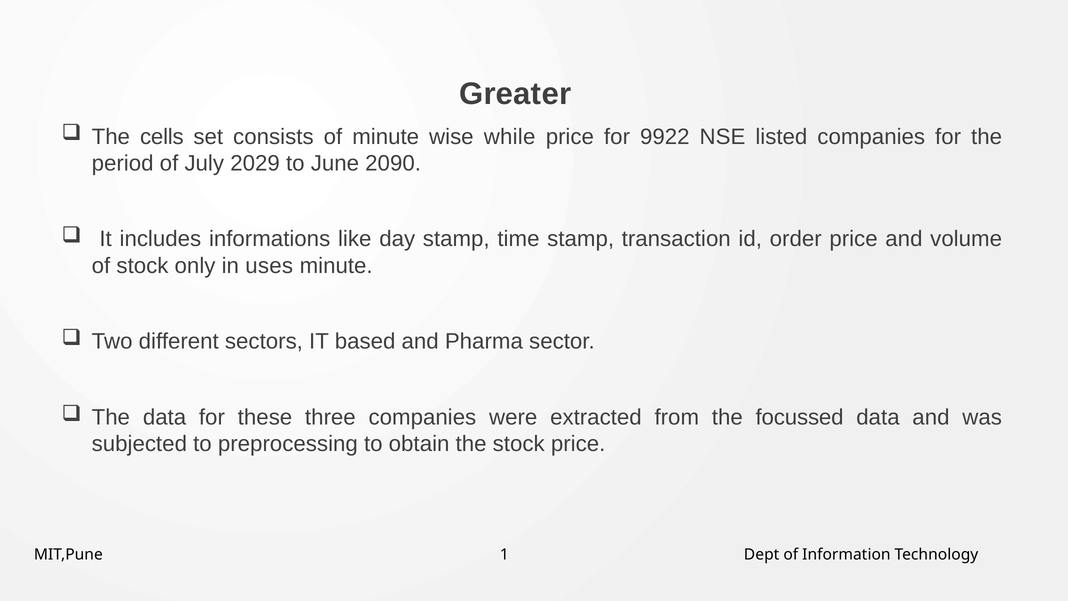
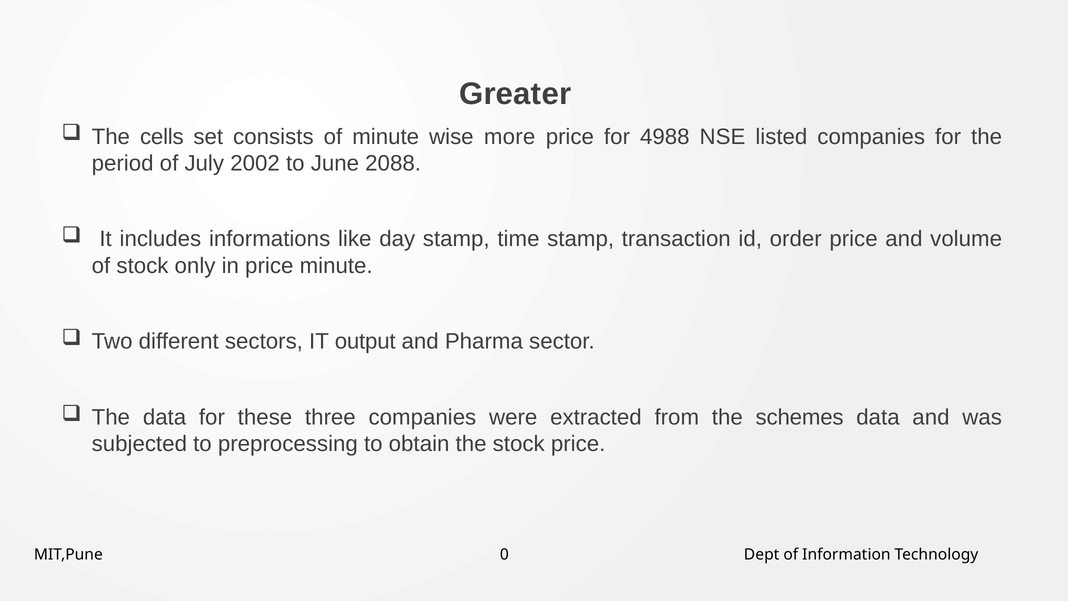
while: while -> more (510, 137)
9922: 9922 -> 4988 (665, 137)
2029: 2029 -> 2002 (255, 163)
2090: 2090 -> 2088 (393, 163)
in uses: uses -> price (269, 266)
based: based -> output (365, 341)
focussed: focussed -> schemes (800, 417)
1: 1 -> 0 (504, 555)
